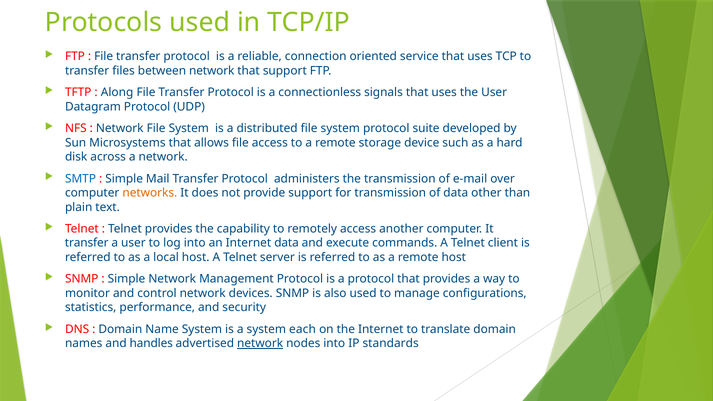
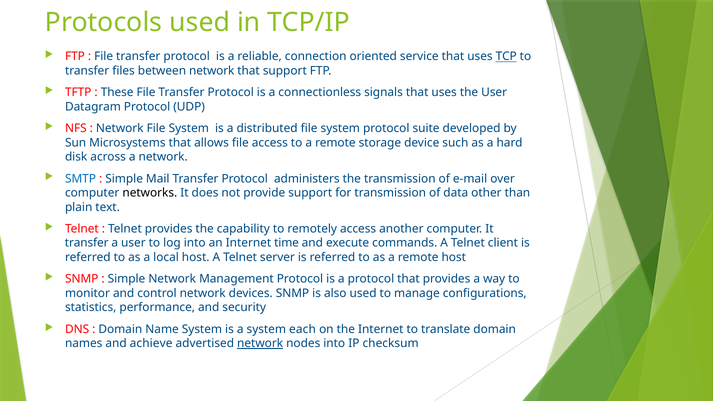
TCP underline: none -> present (506, 57)
Along: Along -> These (117, 93)
networks colour: orange -> black (150, 193)
Internet data: data -> time (287, 243)
handles: handles -> achieve (151, 343)
standards: standards -> checksum (391, 343)
